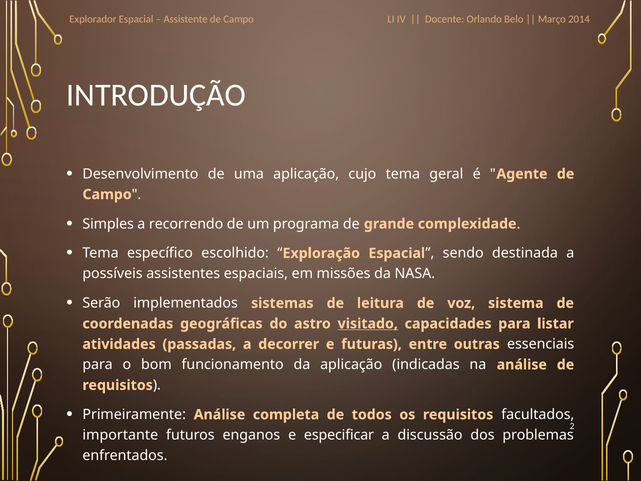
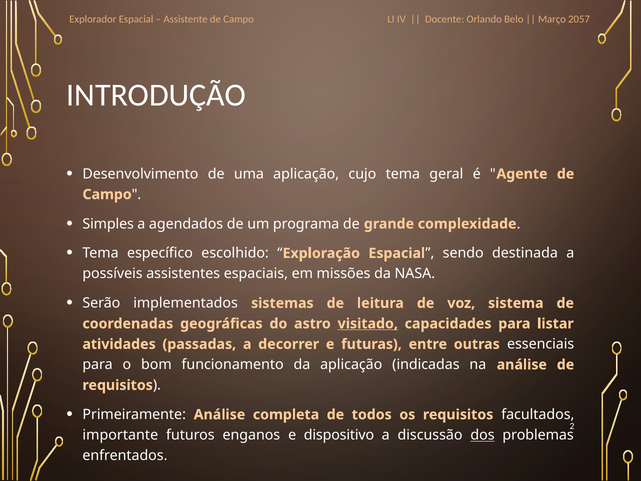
2014: 2014 -> 2057 (579, 19)
recorrendo: recorrendo -> agendados (186, 224)
especificar: especificar -> dispositivo (339, 435)
dos underline: none -> present (482, 435)
